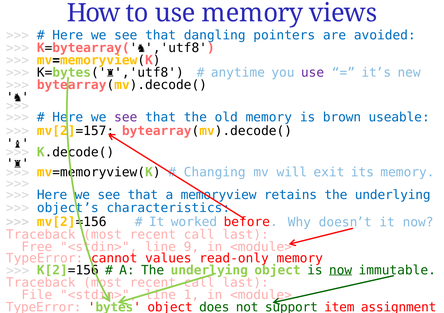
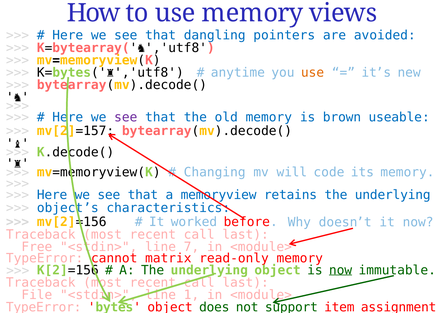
use colour: purple -> orange (313, 72)
exit: exit -> code (329, 172)
9: 9 -> 7 (191, 247)
values: values -> matrix (168, 258)
